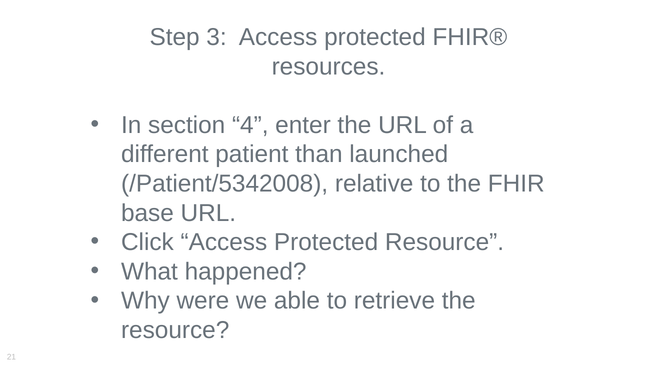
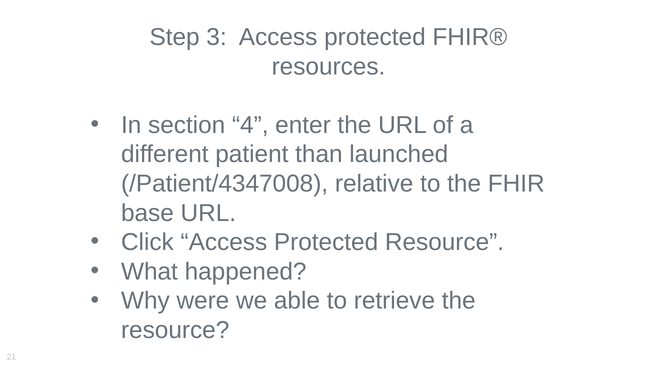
/Patient/5342008: /Patient/5342008 -> /Patient/4347008 (225, 183)
